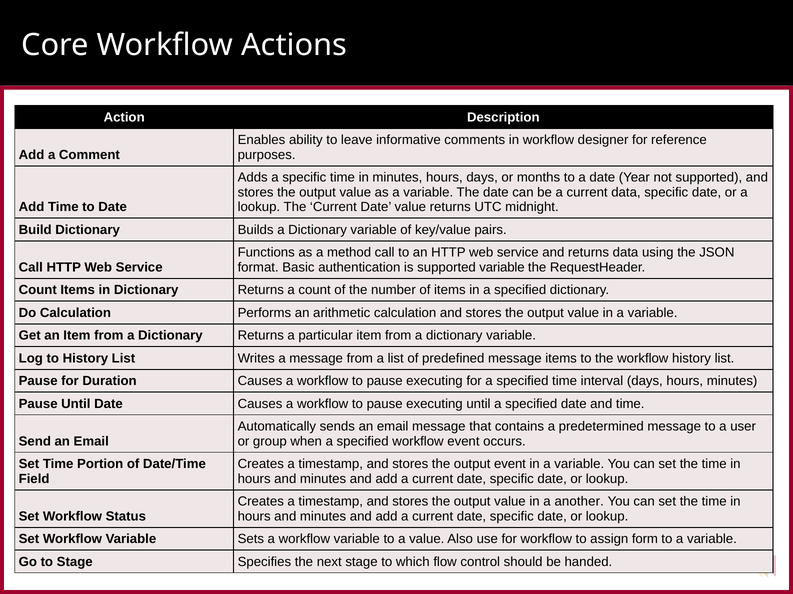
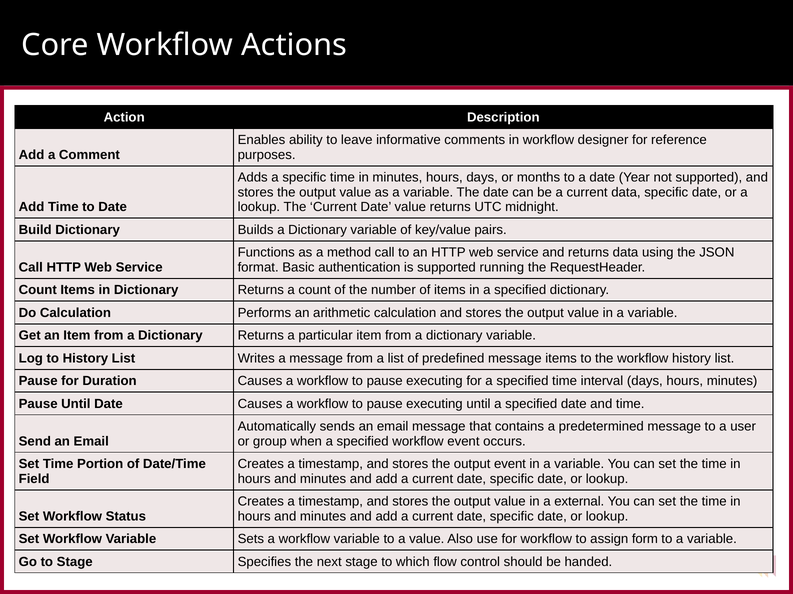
supported variable: variable -> running (502, 268)
another: another -> external (579, 502)
